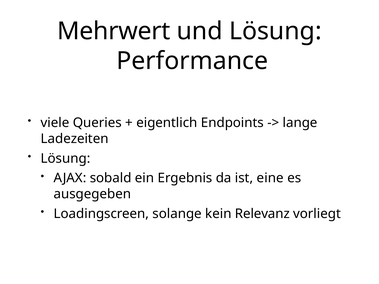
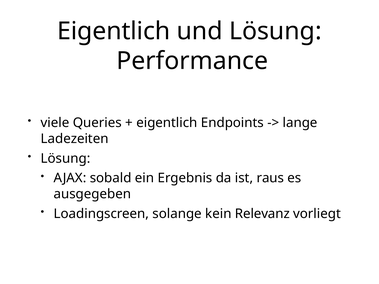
Mehrwert: Mehrwert -> Eigentlich (114, 31)
eine: eine -> raus (270, 178)
